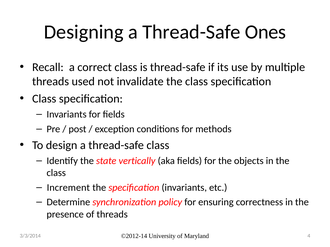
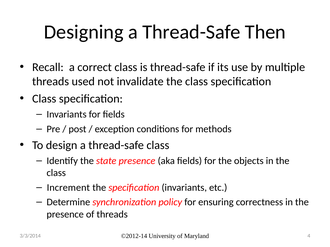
Ones: Ones -> Then (265, 32)
state vertically: vertically -> presence (137, 161)
